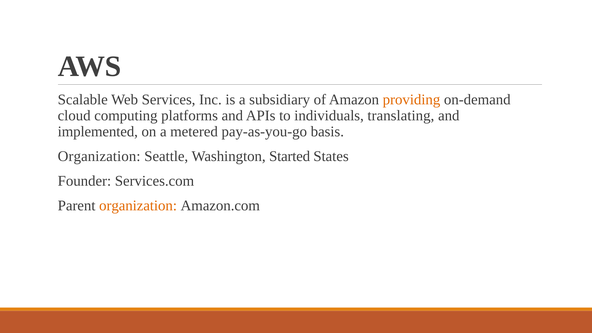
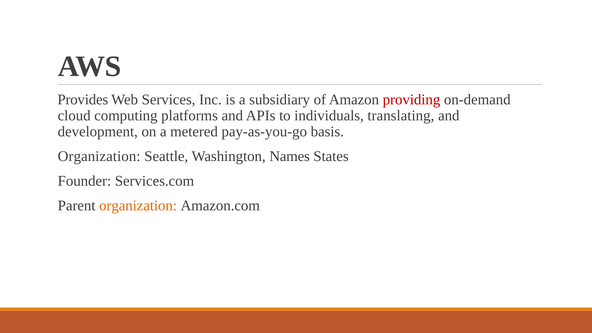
Scalable: Scalable -> Provides (83, 100)
providing colour: orange -> red (412, 100)
implemented: implemented -> development (98, 132)
Started: Started -> Names (290, 156)
